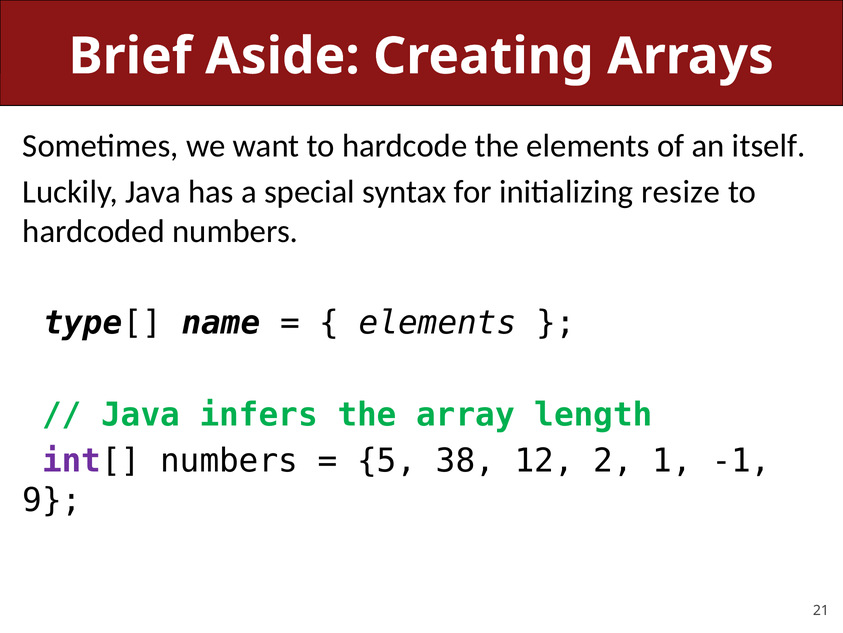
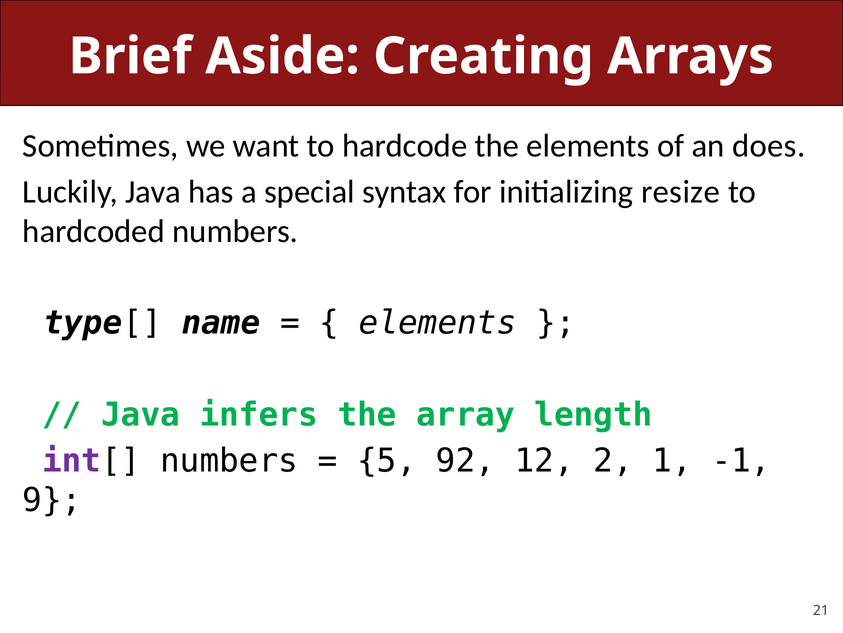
itself: itself -> does (769, 146)
38: 38 -> 92 (465, 461)
